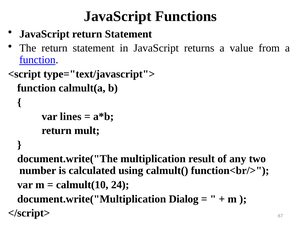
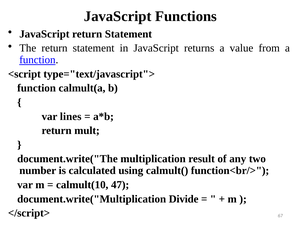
24: 24 -> 47 (120, 185)
Dialog: Dialog -> Divide (184, 199)
